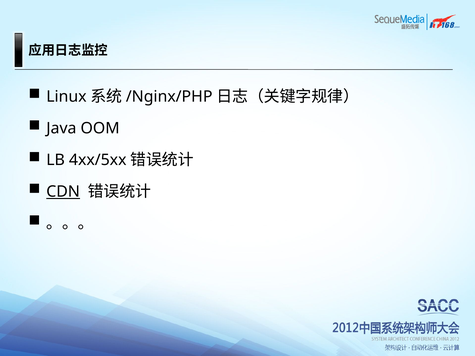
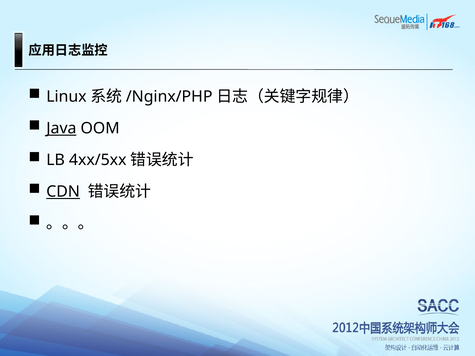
Java underline: none -> present (61, 128)
